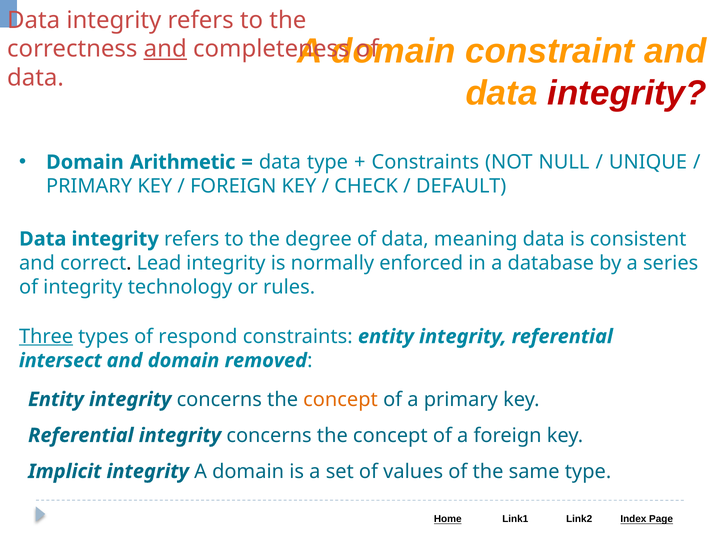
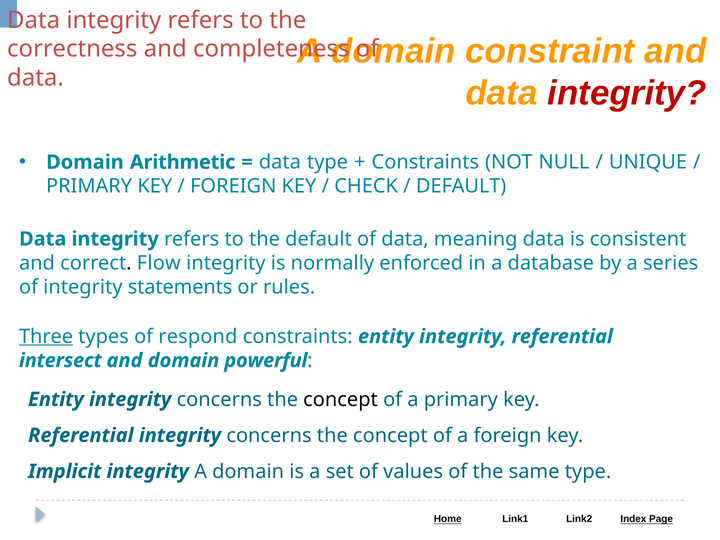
and underline: present -> none (165, 49)
the degree: degree -> default (319, 239)
Lead: Lead -> Flow (159, 263)
technology: technology -> statements (180, 287)
removed: removed -> powerful (266, 361)
concept colour: orange -> black (341, 399)
